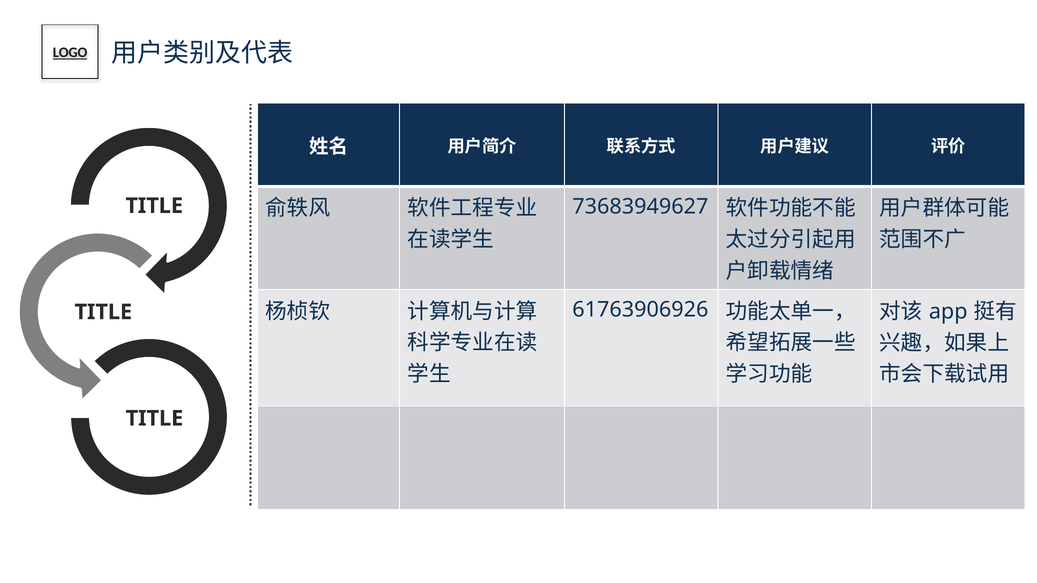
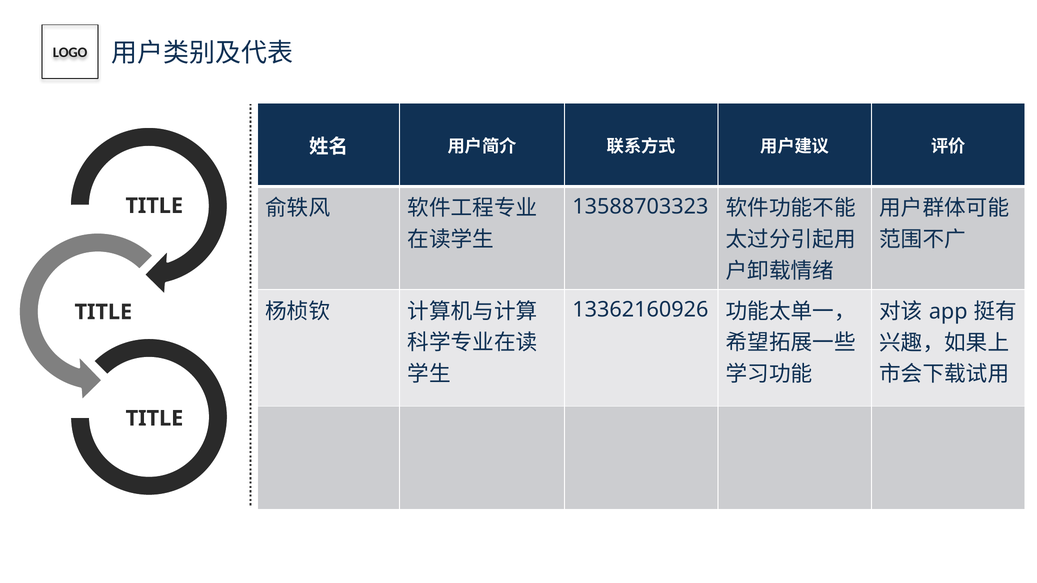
LOGO underline: present -> none (70, 53)
73683949627: 73683949627 -> 13588703323 (640, 206)
61763906926: 61763906926 -> 13362160926 (640, 310)
